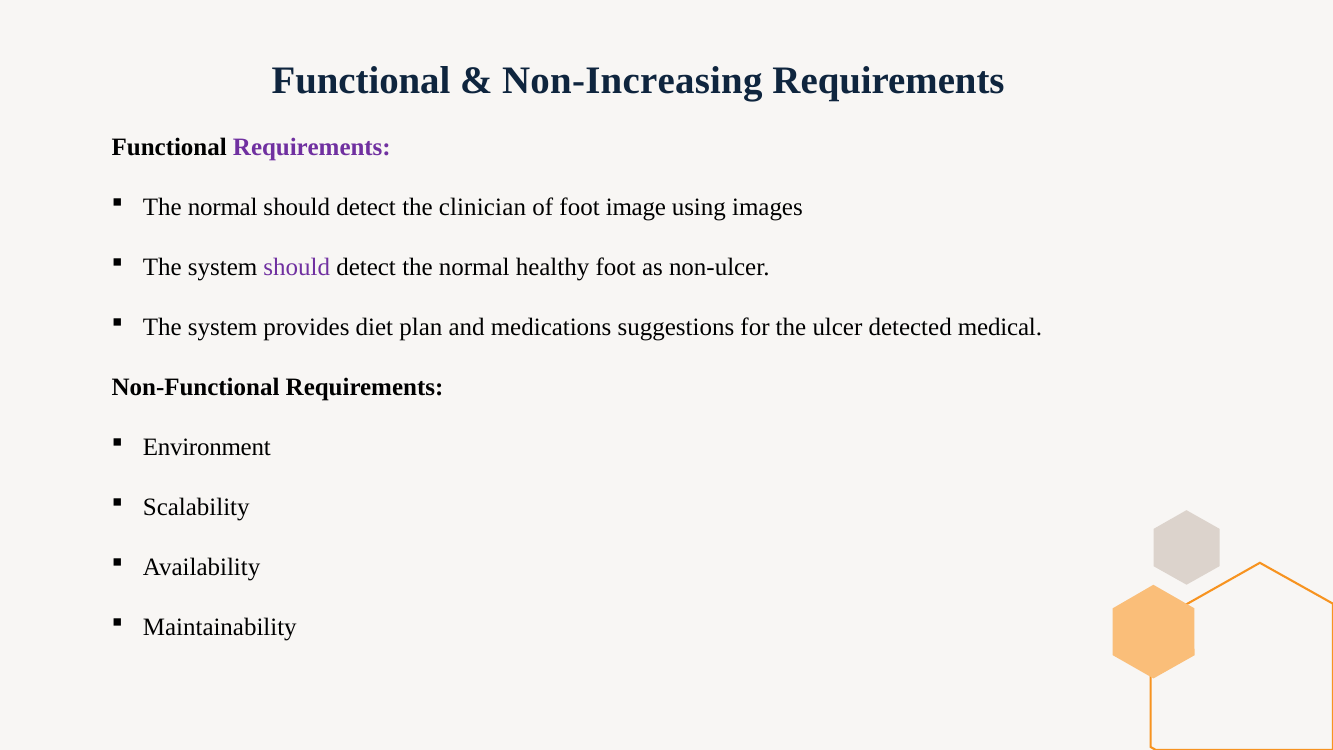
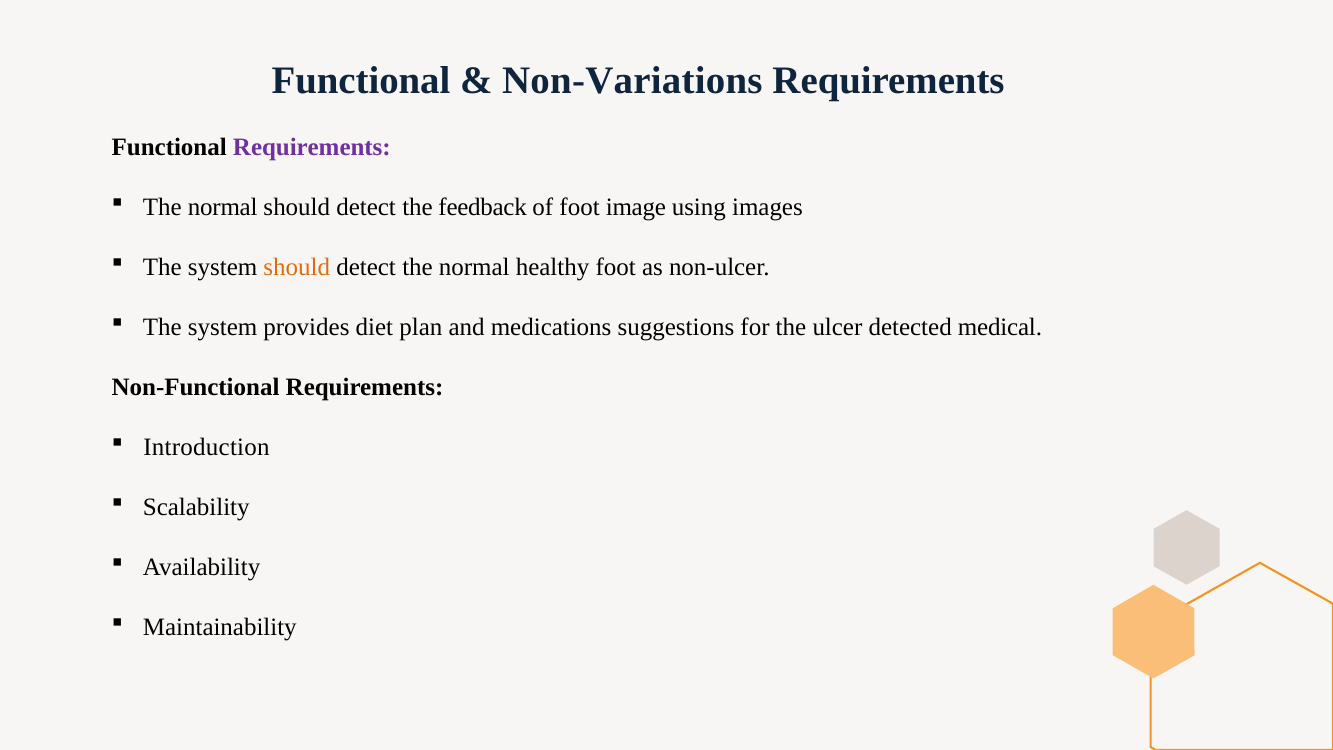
Non-Increasing: Non-Increasing -> Non-Variations (632, 80)
clinician: clinician -> feedback (483, 207)
should colour: purple -> orange (297, 267)
Environment: Environment -> Introduction (207, 447)
